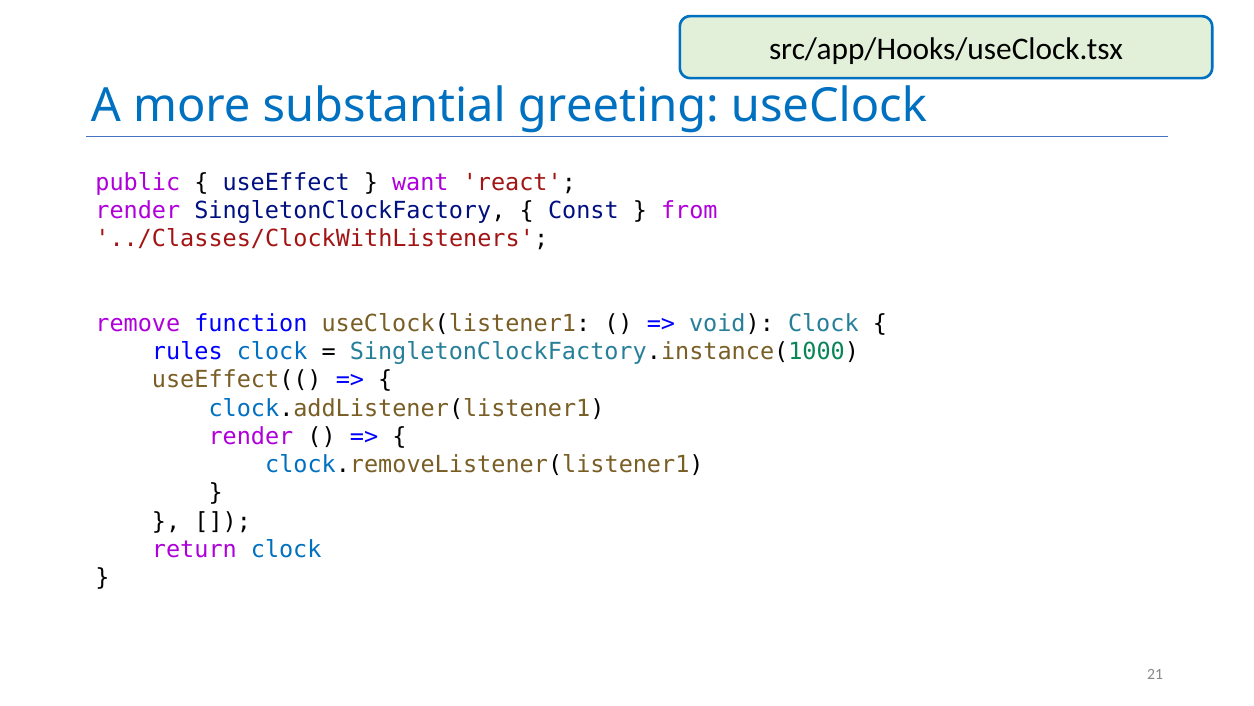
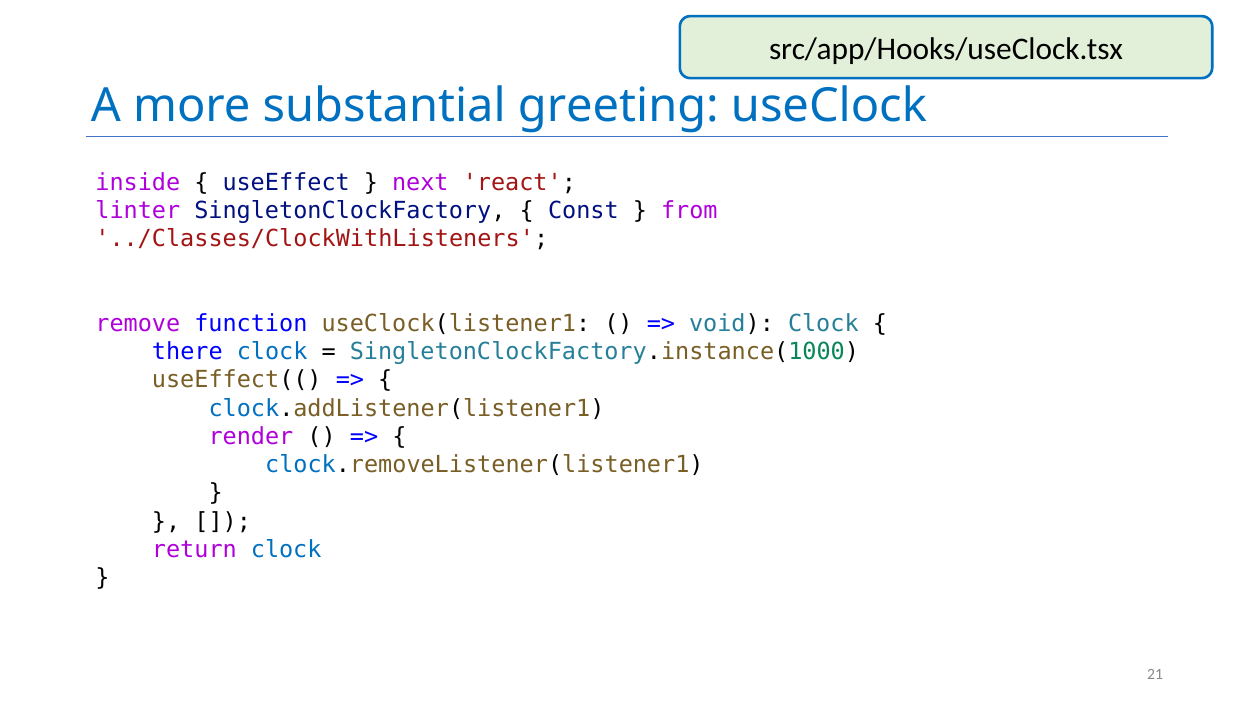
public: public -> inside (138, 182)
want: want -> next (420, 182)
render: render -> linter (138, 210)
rules: rules -> there (187, 352)
